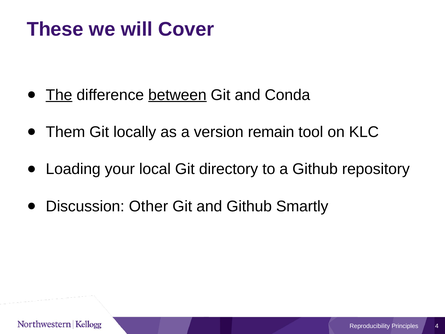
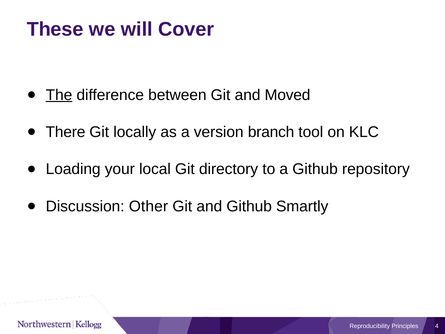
between underline: present -> none (177, 95)
Conda: Conda -> Moved (288, 95)
Them: Them -> There (66, 132)
remain: remain -> branch (271, 132)
